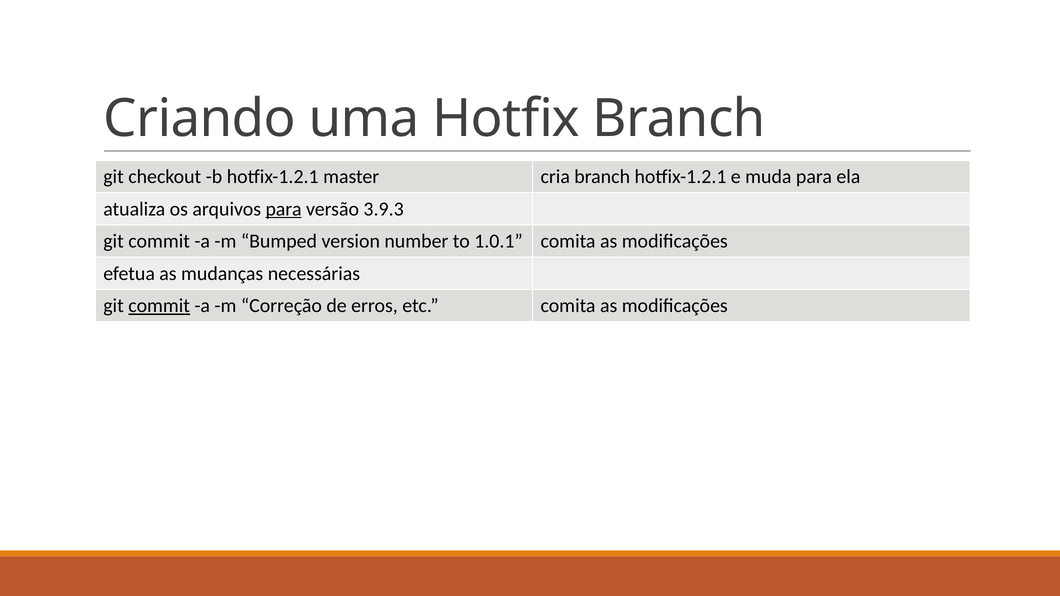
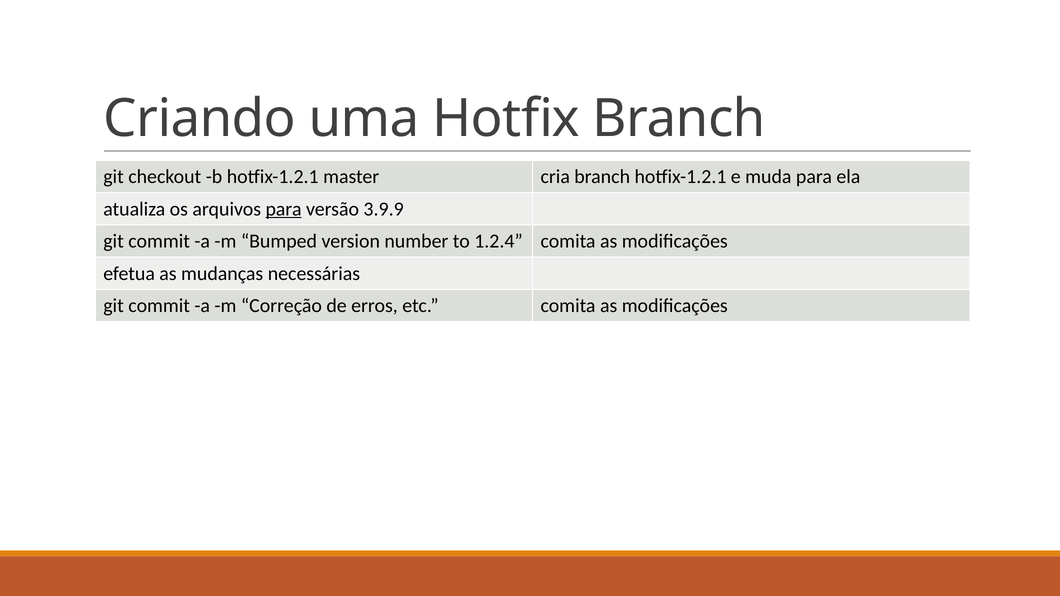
3.9.3: 3.9.3 -> 3.9.9 (384, 209)
1.0.1: 1.0.1 -> 1.2.4 (499, 241)
commit underline: present -> none (159, 306)
